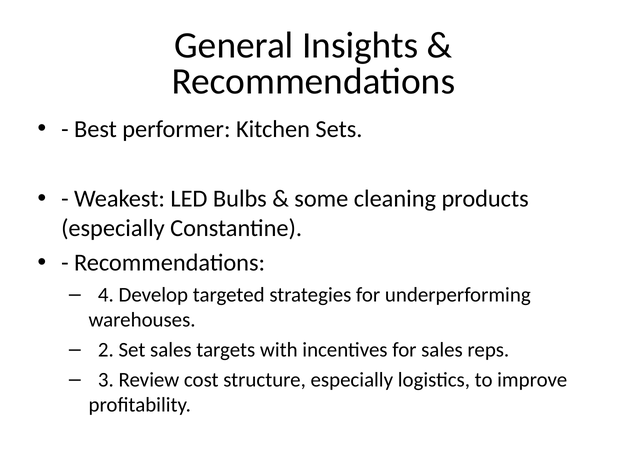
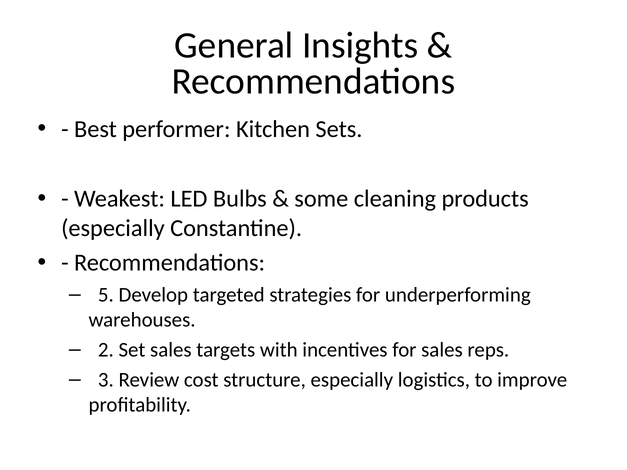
4: 4 -> 5 (106, 295)
